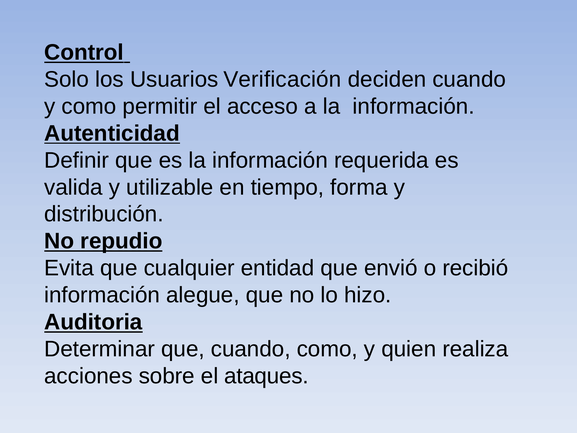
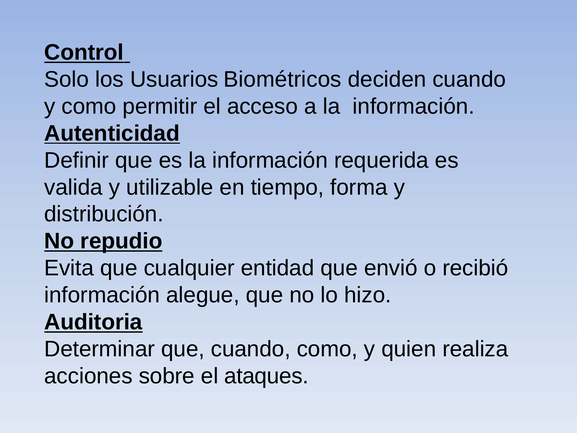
Verificación: Verificación -> Biométricos (282, 79)
